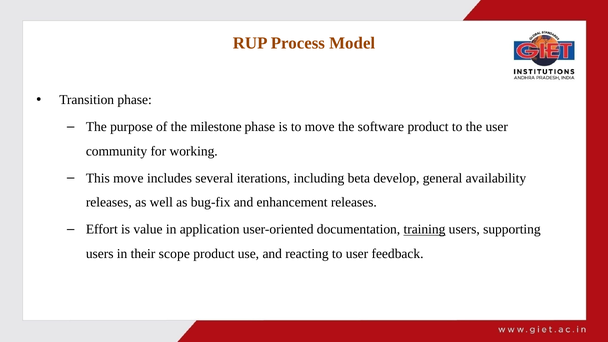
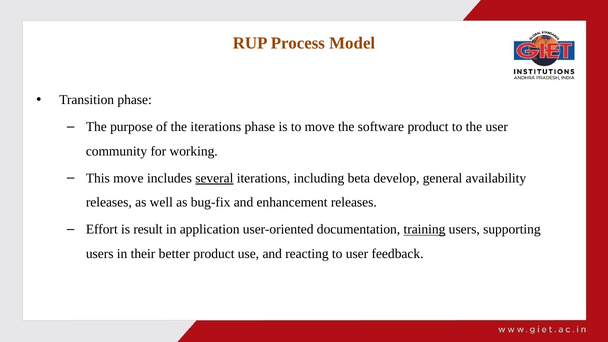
the milestone: milestone -> iterations (216, 127)
several underline: none -> present (214, 178)
value: value -> result (148, 229)
scope: scope -> better (174, 254)
